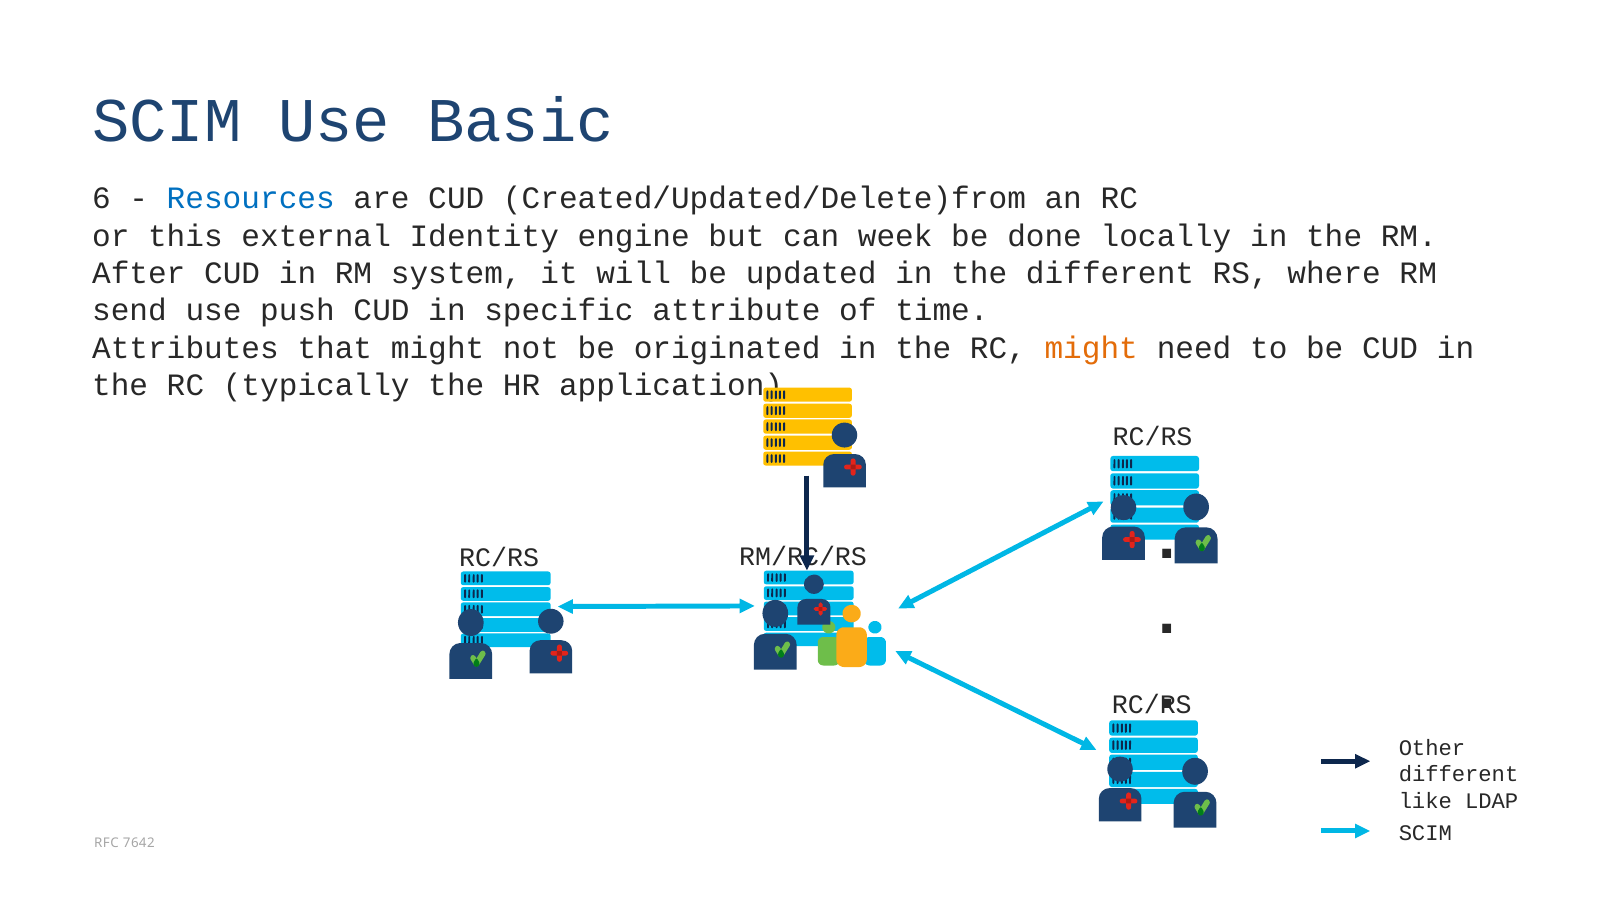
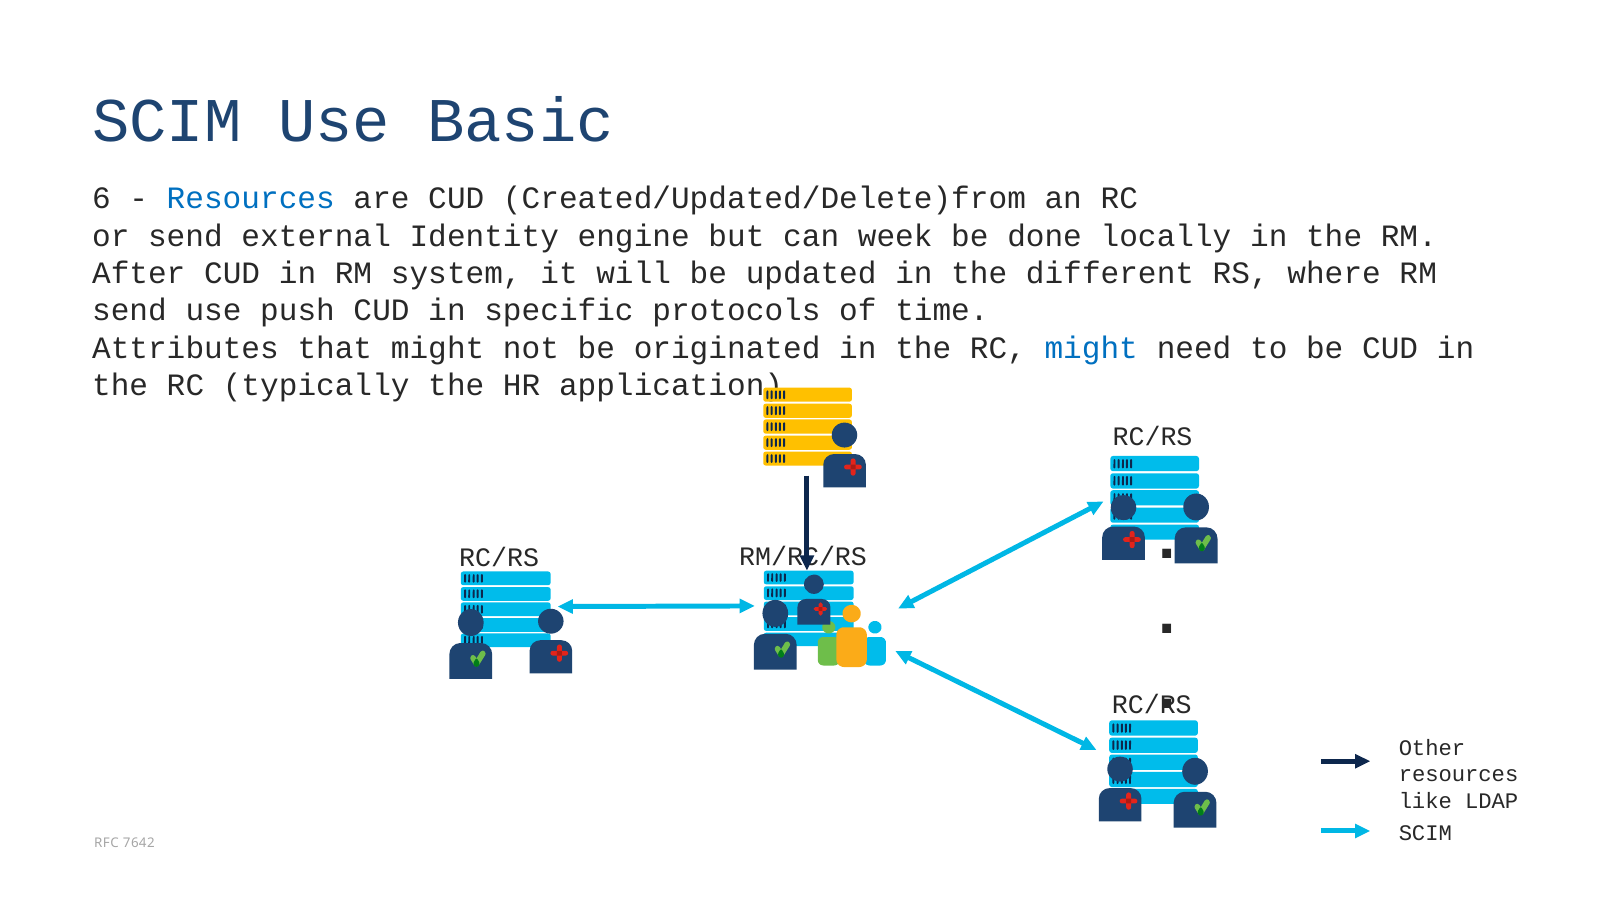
or this: this -> send (185, 236)
attribute: attribute -> protocols (736, 310)
might colour: orange -> blue (1091, 348)
different: different -> resources (1459, 774)
